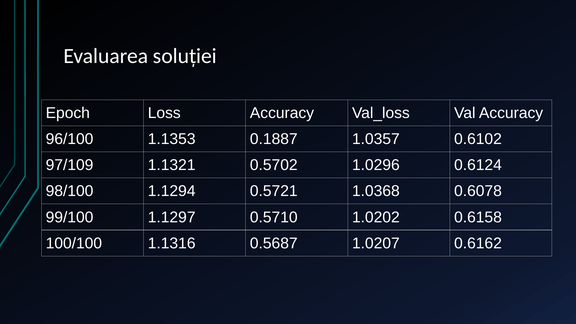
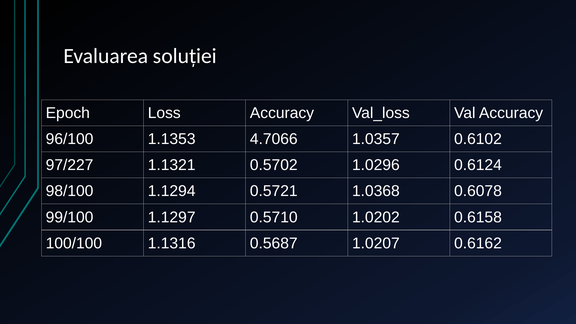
0.1887: 0.1887 -> 4.7066 (274, 139)
97/109: 97/109 -> 97/227 (70, 165)
